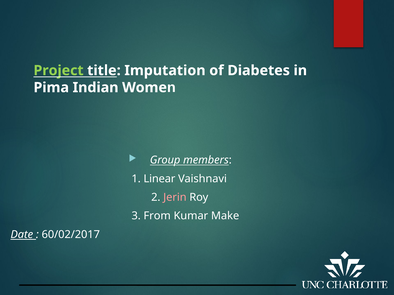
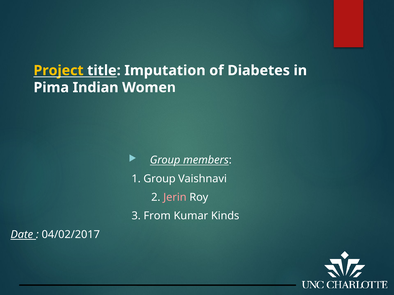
Project colour: light green -> yellow (59, 71)
1 Linear: Linear -> Group (159, 179)
Make: Make -> Kinds (225, 216)
60/02/2017: 60/02/2017 -> 04/02/2017 (71, 235)
